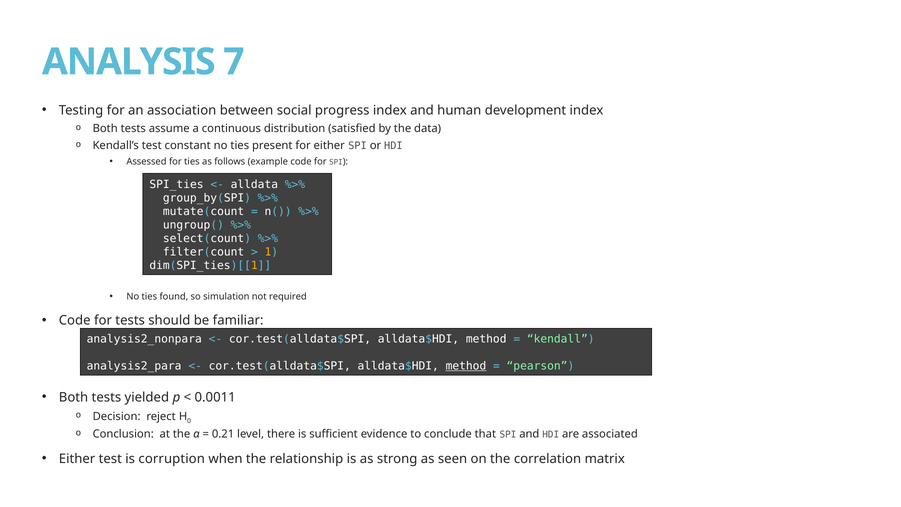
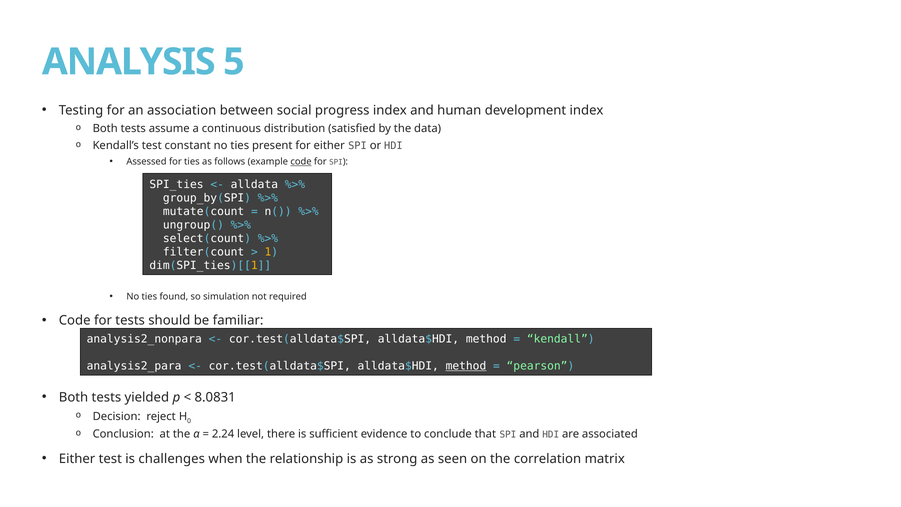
7: 7 -> 5 (234, 62)
code underline: none -> present (301, 162)
0.0011: 0.0011 -> 8.0831 (215, 397)
0.21: 0.21 -> 2.24 (223, 434)
corruption: corruption -> challenges (172, 459)
